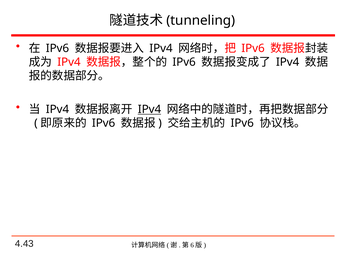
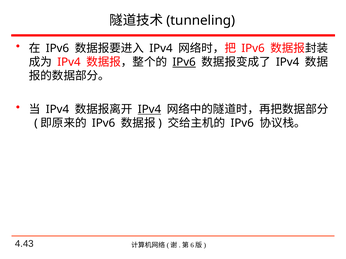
IPv6 underline: none -> present (184, 62)
